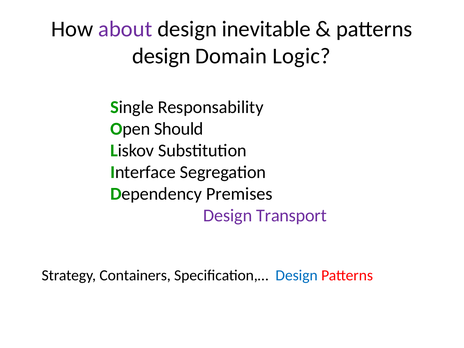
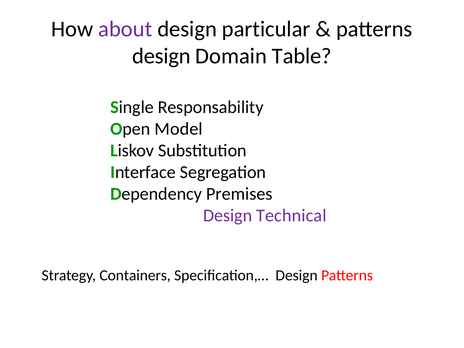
inevitable: inevitable -> particular (266, 29)
Logic: Logic -> Table (302, 56)
Should: Should -> Model (179, 129)
Transport: Transport -> Technical (291, 215)
Design colour: blue -> black (297, 276)
